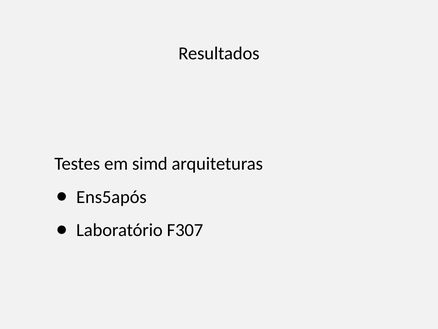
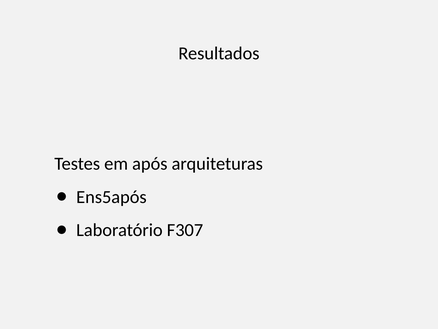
simd: simd -> após (150, 164)
